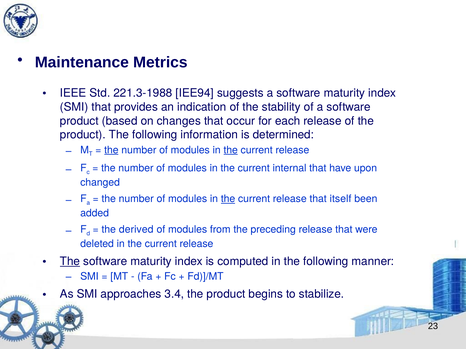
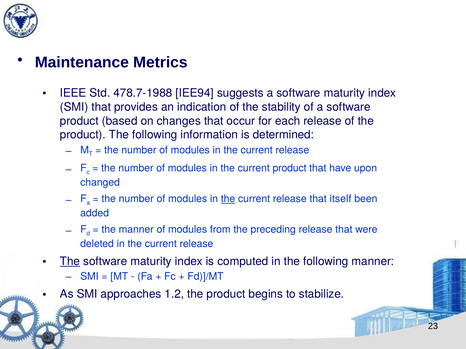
221.3-1988: 221.3-1988 -> 478.7-1988 (143, 93)
the underline: present -> none (111, 150)
the underline: present -> none (231, 150)
current internal: internal -> product (290, 168)
the derived: derived -> manner (136, 230)
3.4: 3.4 -> 1.2 (174, 295)
